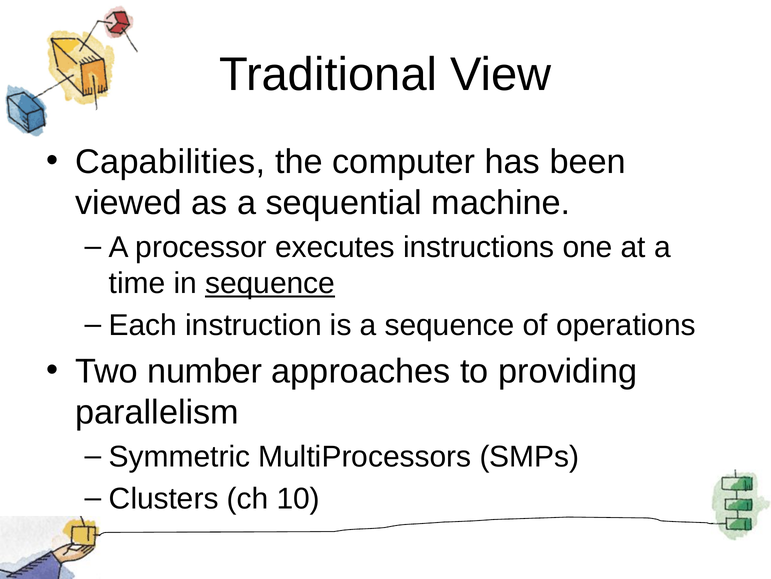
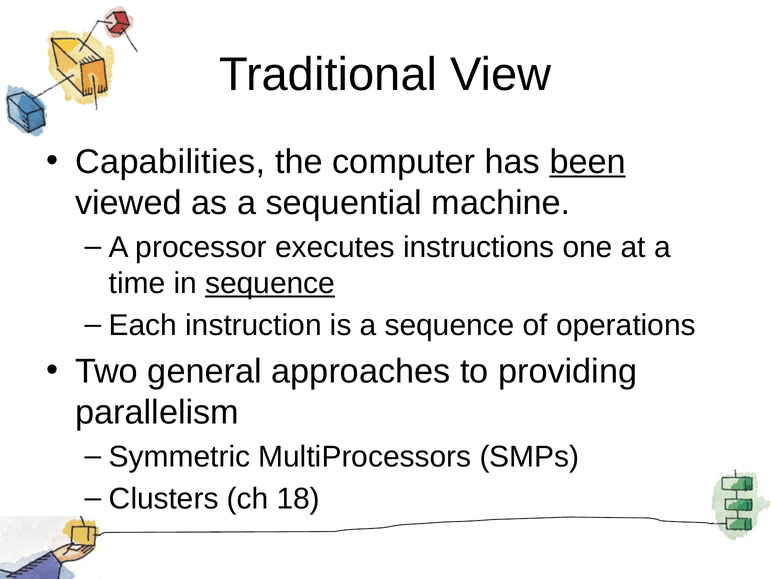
been underline: none -> present (588, 162)
number: number -> general (205, 371)
10: 10 -> 18 (298, 498)
